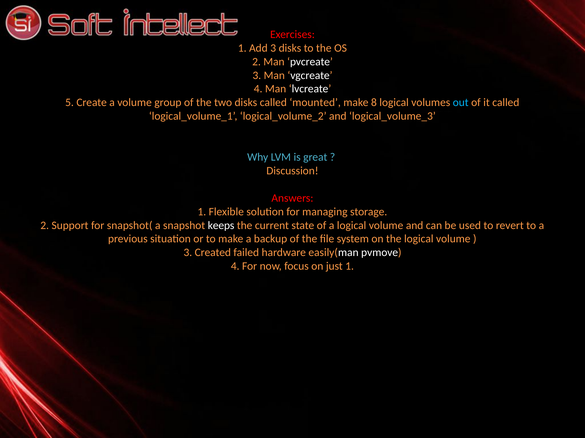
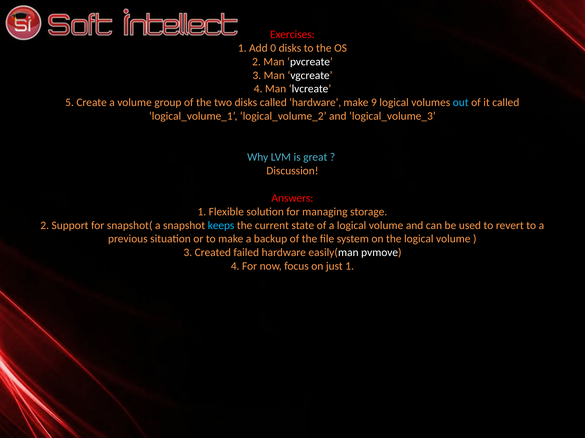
Add 3: 3 -> 0 (273, 48)
called mounted: mounted -> hardware (315, 103)
8: 8 -> 9 (374, 103)
keeps colour: white -> light blue (221, 226)
